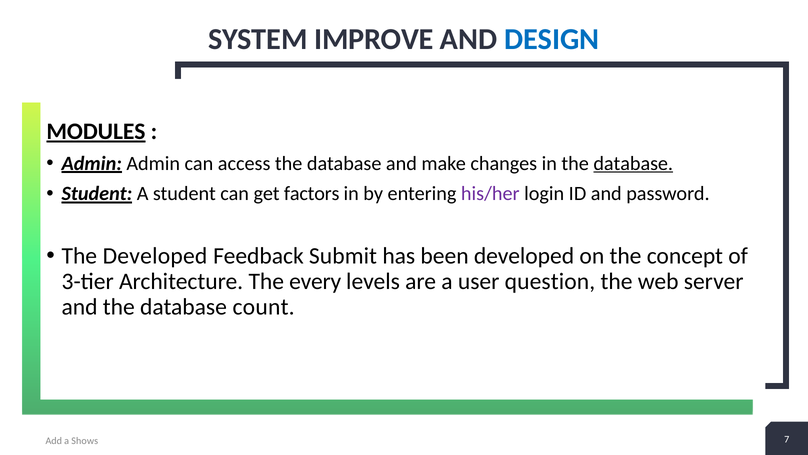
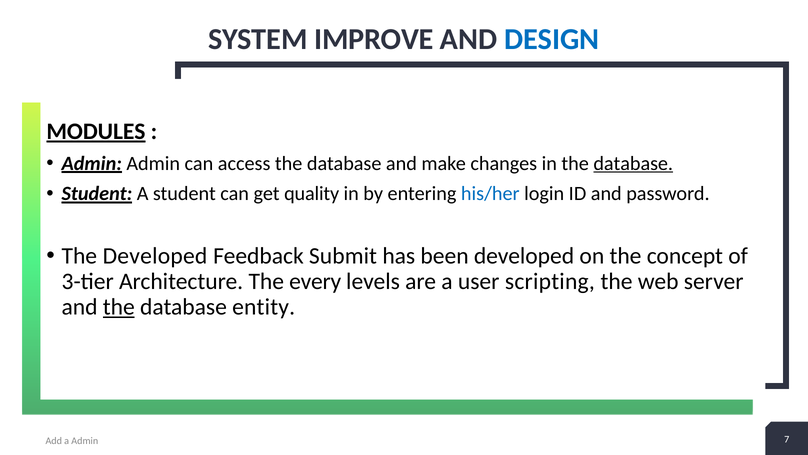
factors: factors -> quality (312, 193)
his/her colour: purple -> blue (490, 193)
question: question -> scripting (550, 281)
the underline: none -> present (119, 307)
count: count -> entity (264, 307)
a Shows: Shows -> Admin (85, 441)
